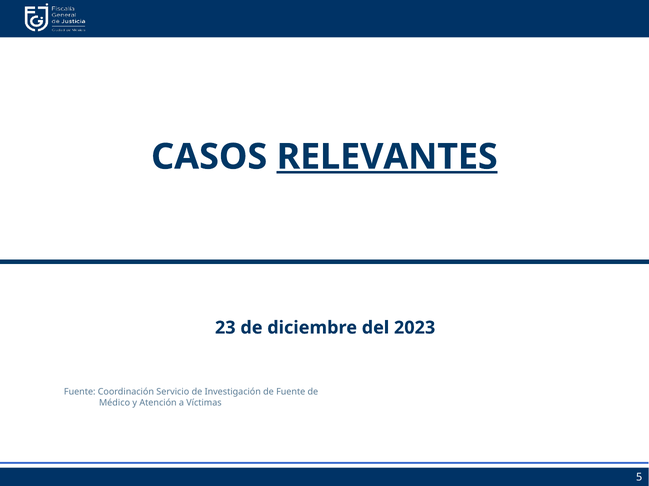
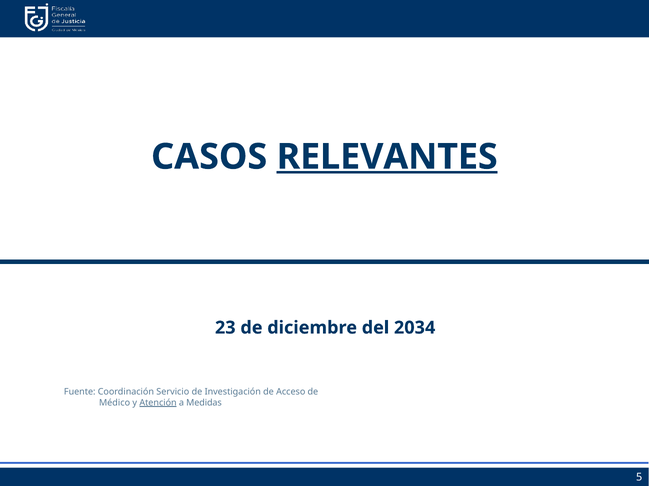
2023: 2023 -> 2034 (415, 328)
de Fuente: Fuente -> Acceso (291, 392)
Atención underline: none -> present (158, 403)
Víctimas: Víctimas -> Medidas (204, 403)
